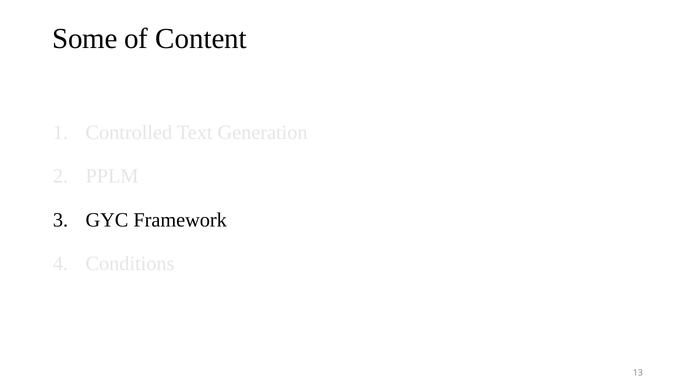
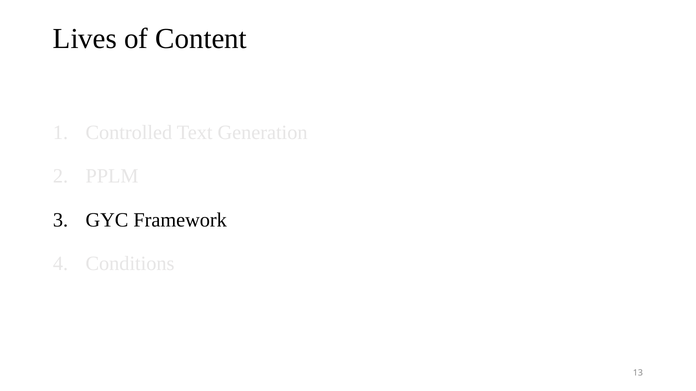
Some: Some -> Lives (85, 39)
